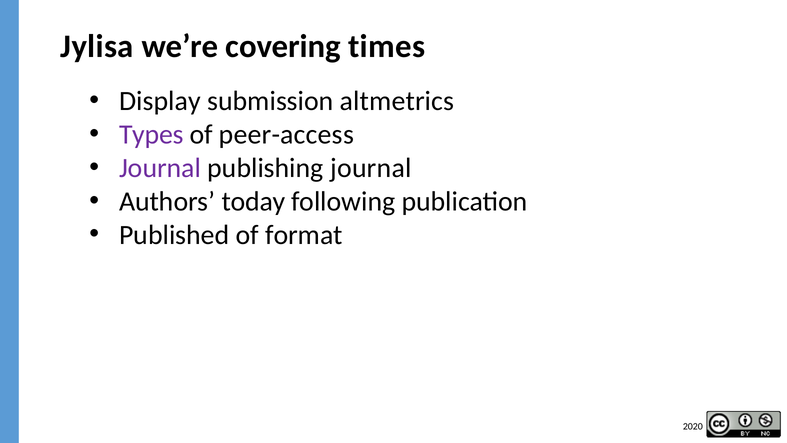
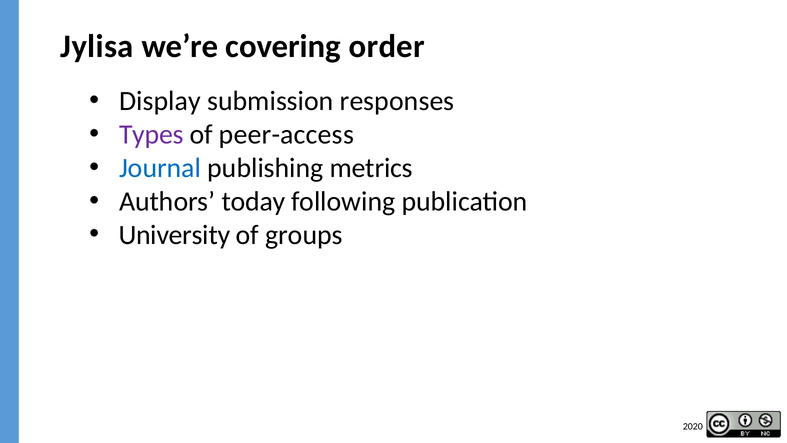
times: times -> order (387, 47)
altmetrics: altmetrics -> responses (397, 101)
Journal colour: purple -> blue (160, 168)
publishing journal: journal -> metrics (371, 168)
Published: Published -> University (174, 235)
format: format -> groups (304, 235)
